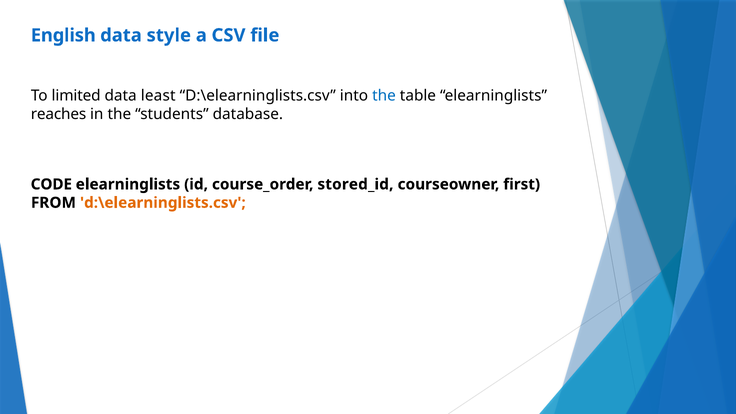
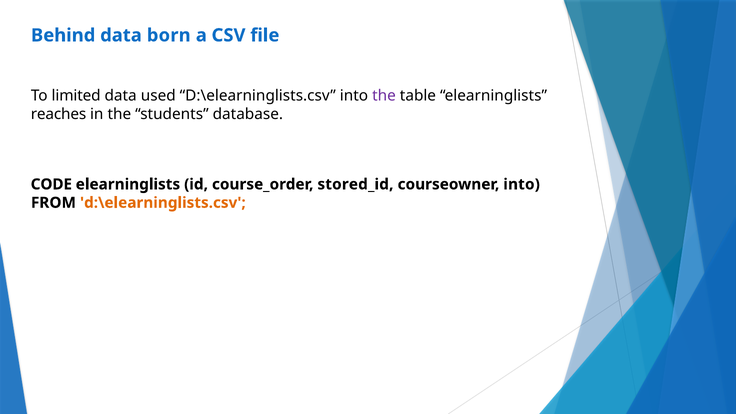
English: English -> Behind (63, 35)
style: style -> born (169, 35)
least: least -> used (158, 96)
the colour: blue -> purple (384, 96)
courseowner first: first -> into (522, 184)
